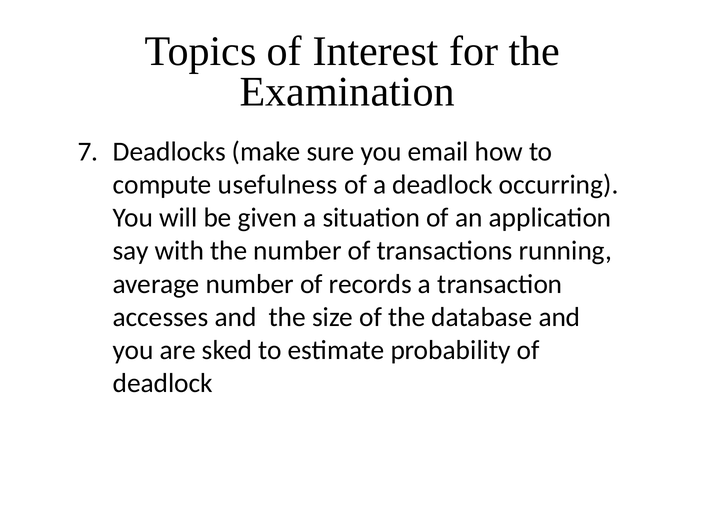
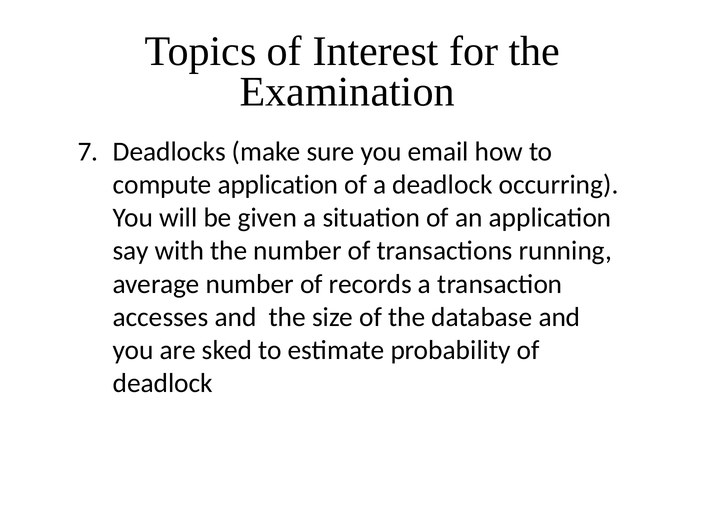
compute usefulness: usefulness -> application (278, 185)
